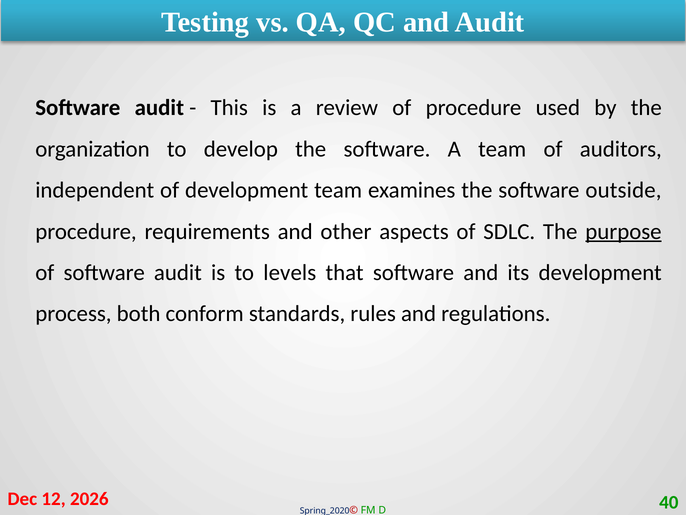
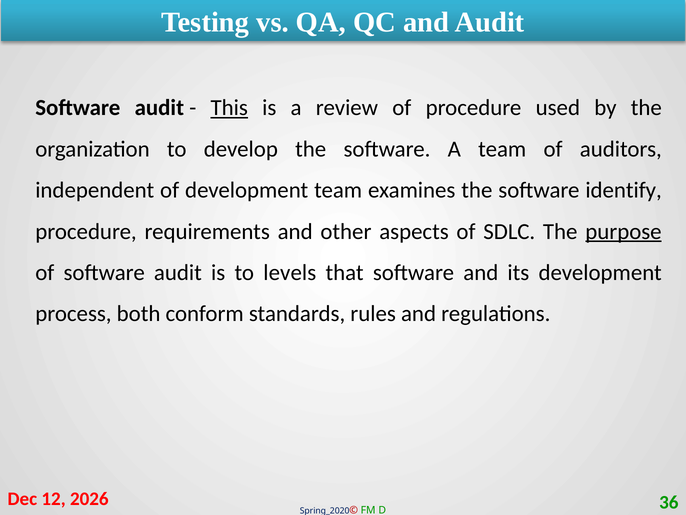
This underline: none -> present (229, 108)
outside: outside -> identify (624, 190)
40: 40 -> 36 (669, 502)
